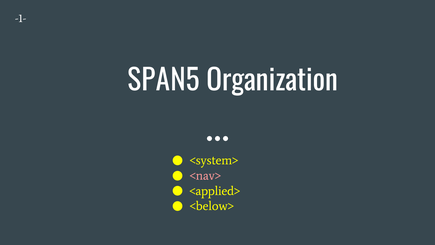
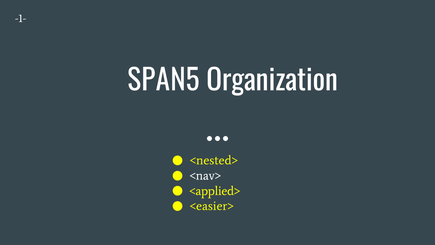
<system>: <system> -> <nested> (214, 160)
<nav> colour: pink -> white (205, 175)
<below>: <below> -> <easier> (212, 206)
